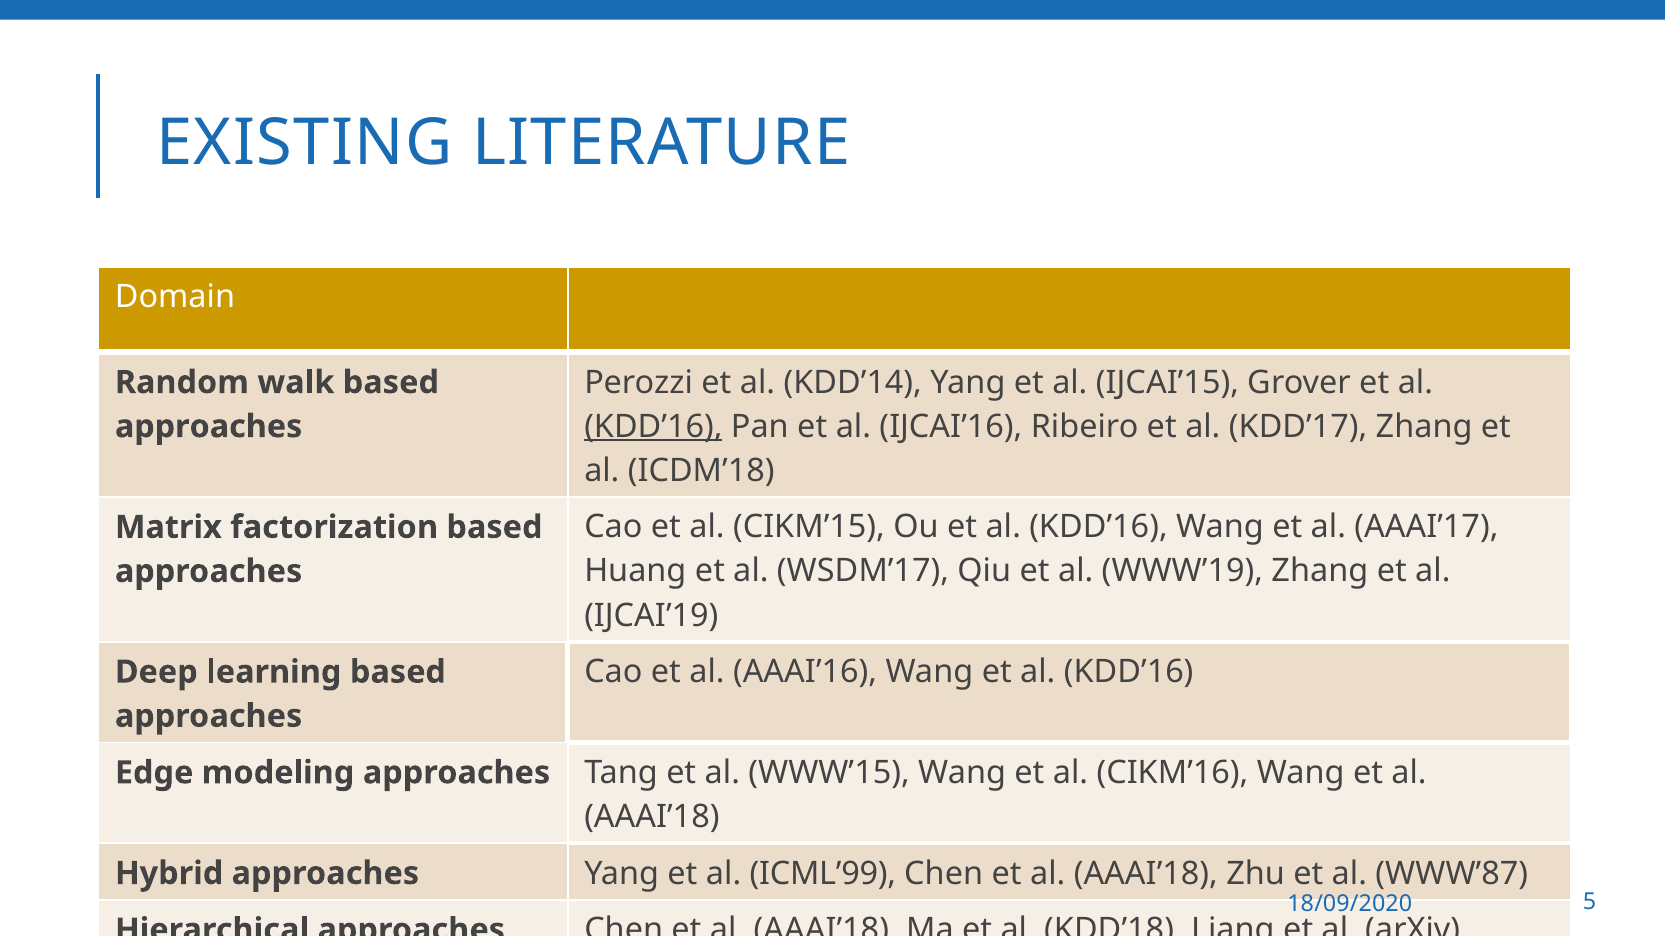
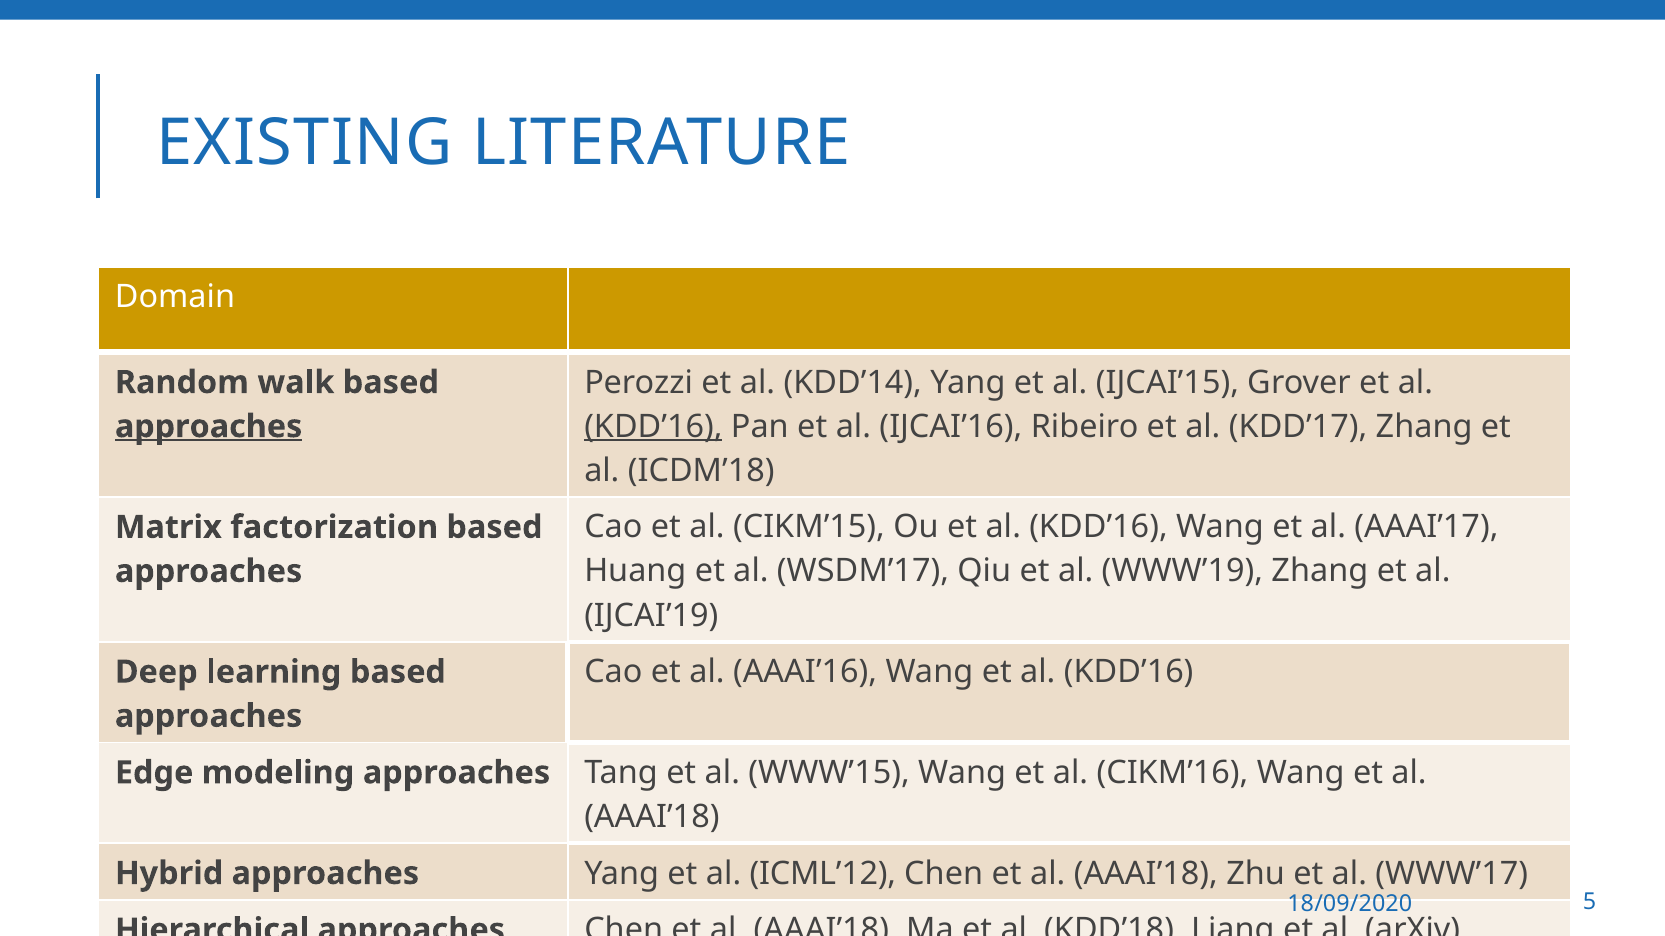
approaches underline: none -> present (209, 427)
ICML’99: ICML’99 -> ICML’12 (823, 874)
WWW’87: WWW’87 -> WWW’17 (1452, 874)
